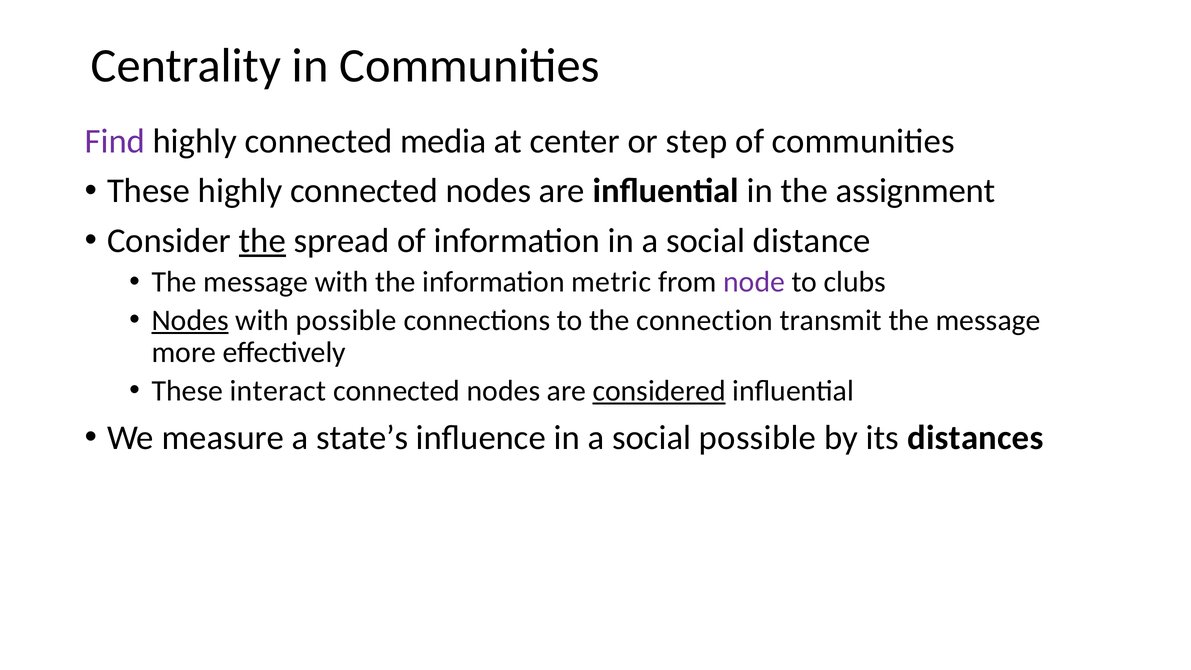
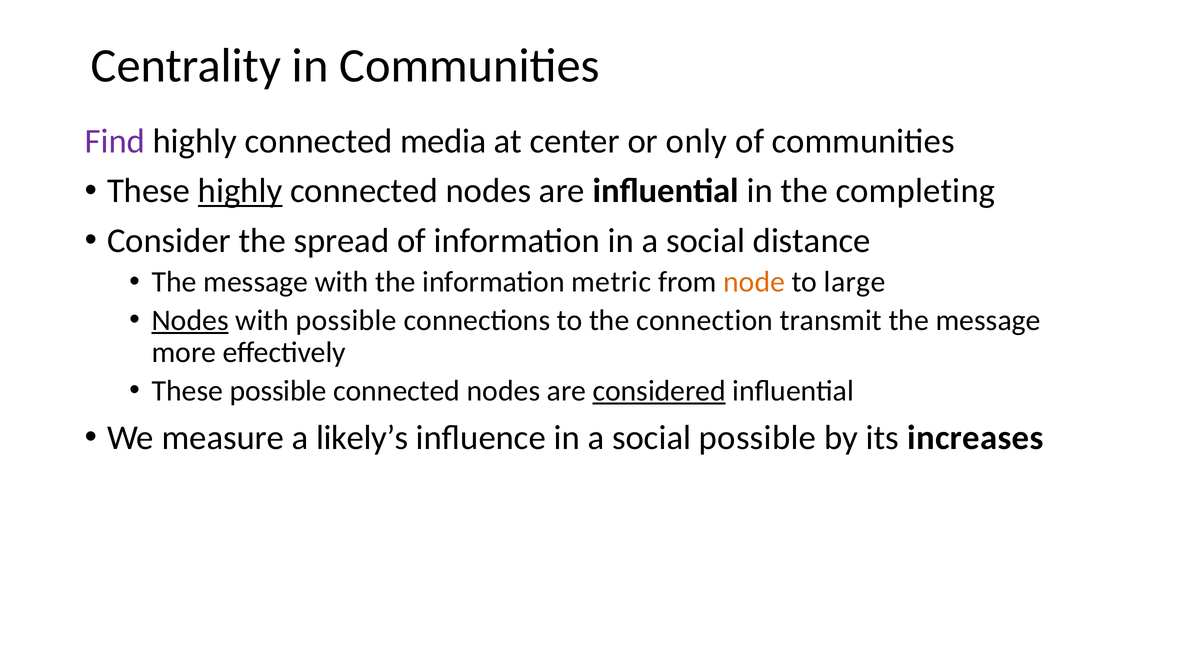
step: step -> only (697, 141)
highly underline: none -> present (240, 191)
assignment: assignment -> completing (915, 191)
the underline: present -> none (262, 241)
node colour: purple -> orange (754, 282)
clubs: clubs -> large (855, 282)
These interact: interact -> possible (278, 391)
state’s: state’s -> likely’s (362, 438)
distances: distances -> increases (975, 438)
